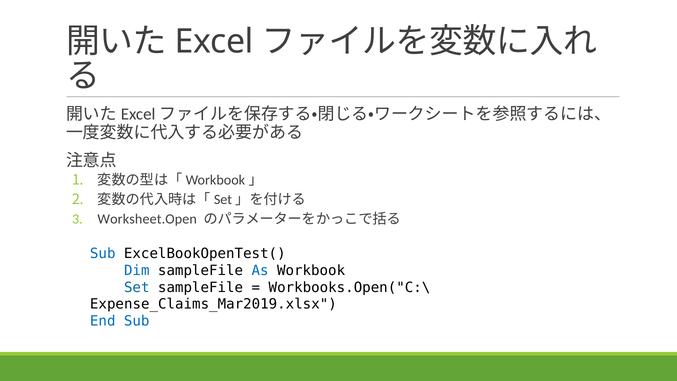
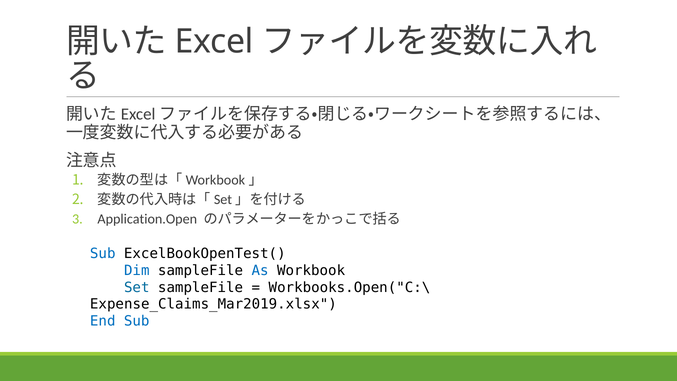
Worksheet.Open: Worksheet.Open -> Application.Open (147, 219)
